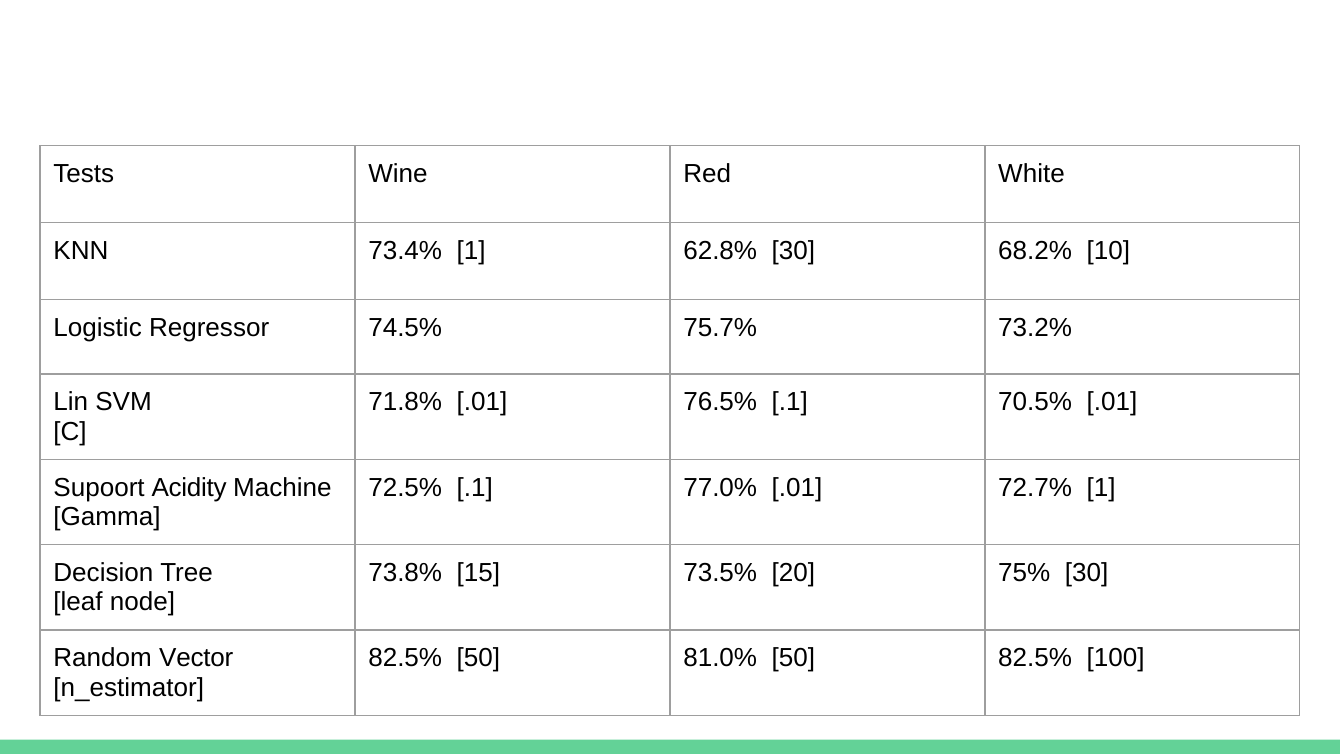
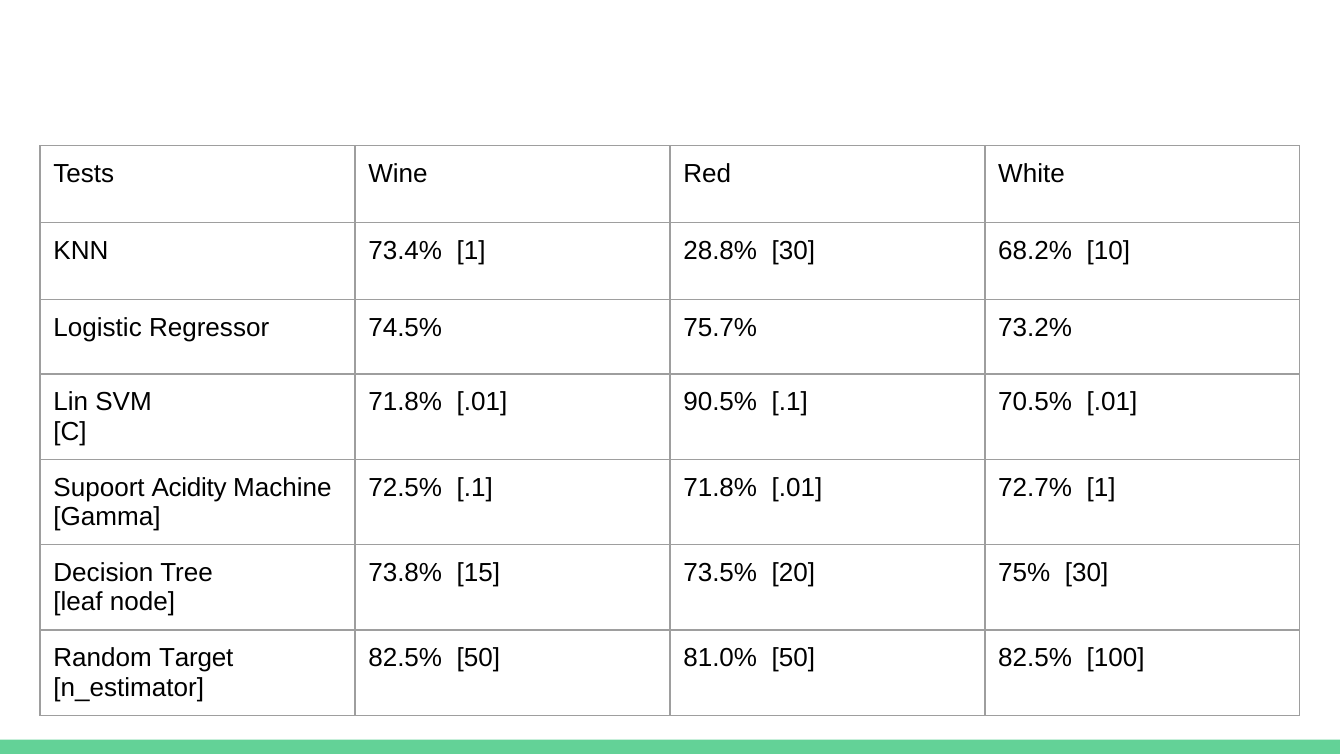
62.8%: 62.8% -> 28.8% (720, 251)
76.5%: 76.5% -> 90.5% (720, 402)
.1 77.0%: 77.0% -> 71.8% (720, 488)
Vector: Vector -> Target (196, 658)
